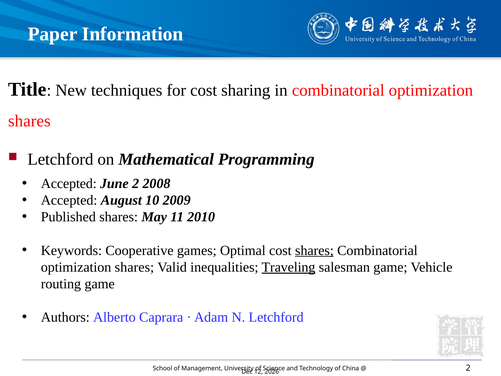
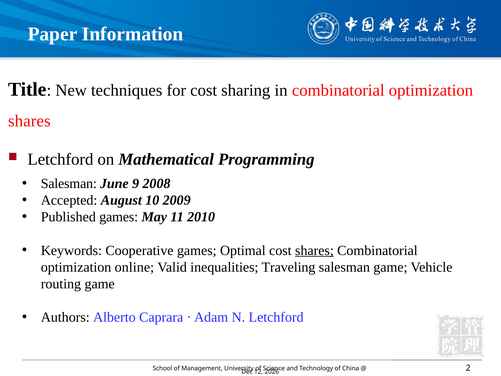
Accepted: Accepted -> Salesman (69, 183)
June 2: 2 -> 9 (136, 183)
Published shares: shares -> games (119, 217)
shares: shares -> online (134, 267)
Traveling underline: present -> none (288, 267)
